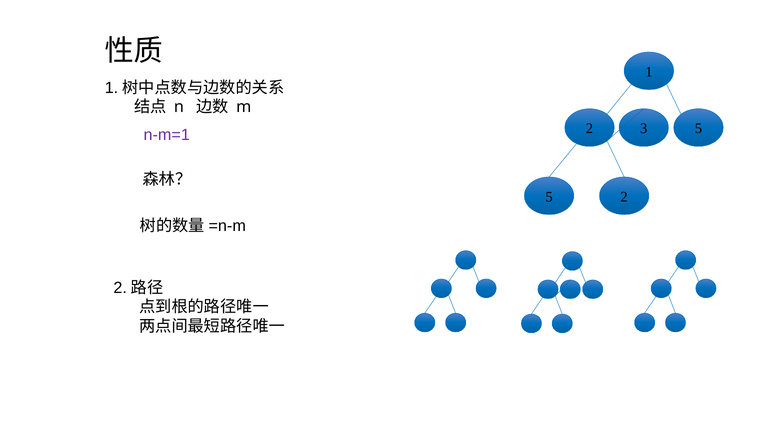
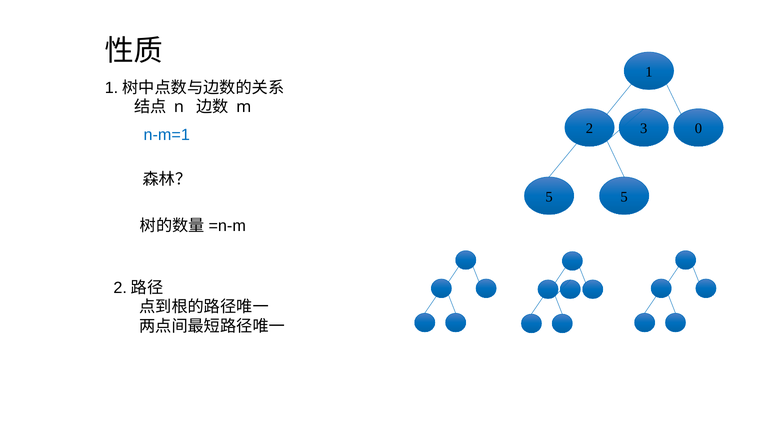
2 5: 5 -> 0 (698, 129)
n-m=1 colour: purple -> blue (167, 135)
5 2: 2 -> 5 (624, 197)
